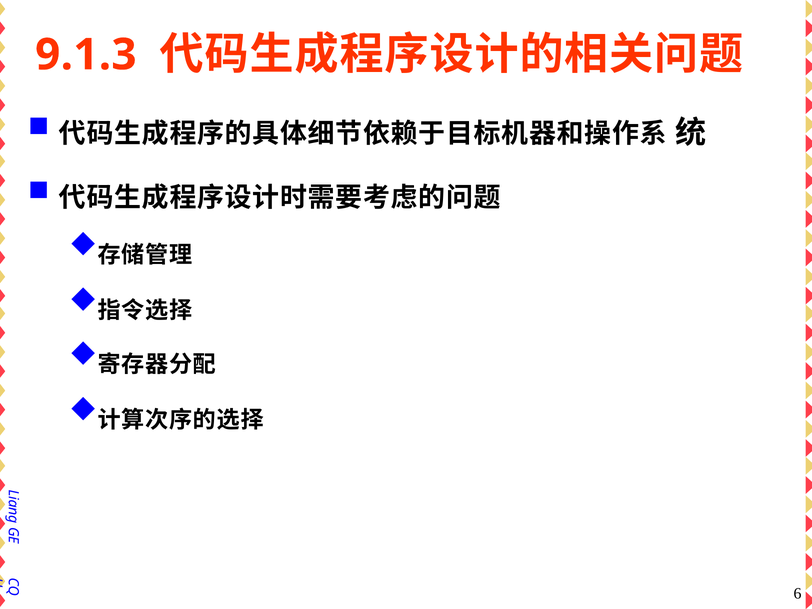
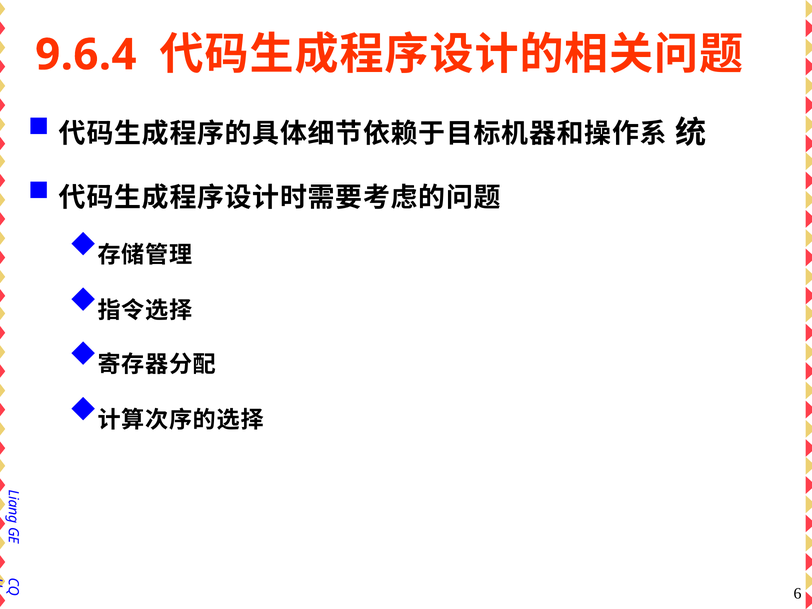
9.1.3: 9.1.3 -> 9.6.4 (86, 55)
